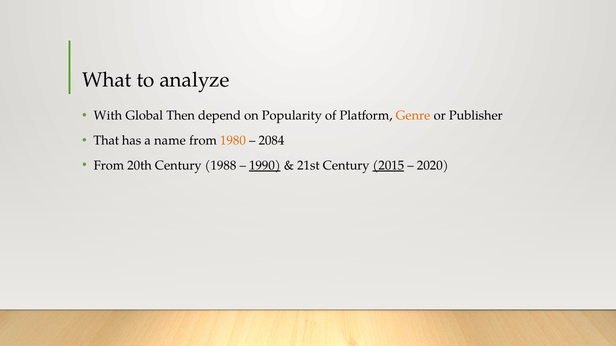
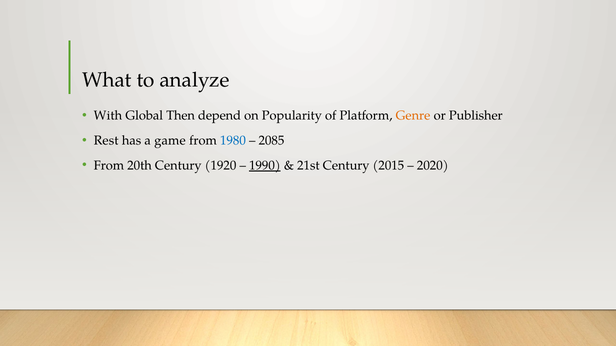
That: That -> Rest (106, 141)
name: name -> game (170, 141)
1980 colour: orange -> blue (233, 141)
2084: 2084 -> 2085 (271, 141)
1988: 1988 -> 1920 (221, 166)
2015 underline: present -> none (388, 166)
